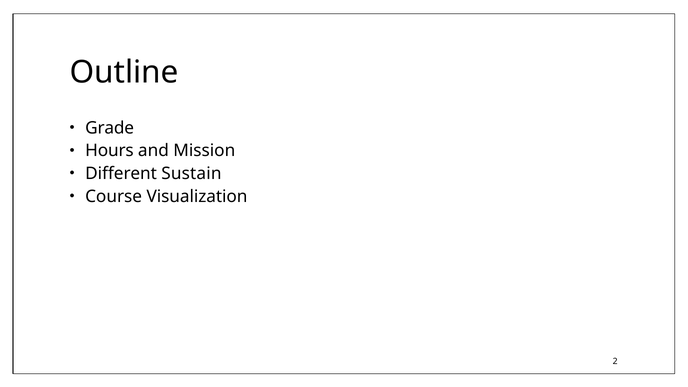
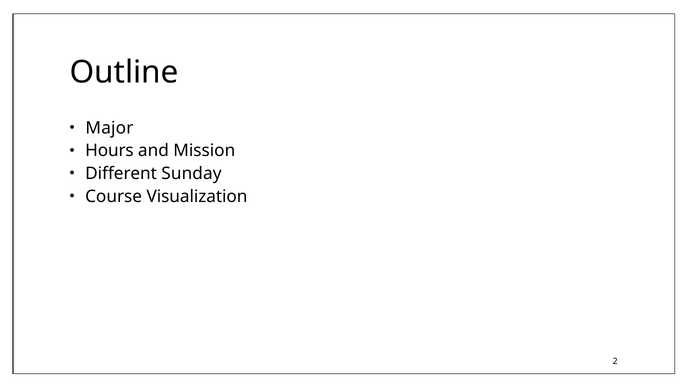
Grade: Grade -> Major (109, 128)
Sustain: Sustain -> Sunday (191, 174)
